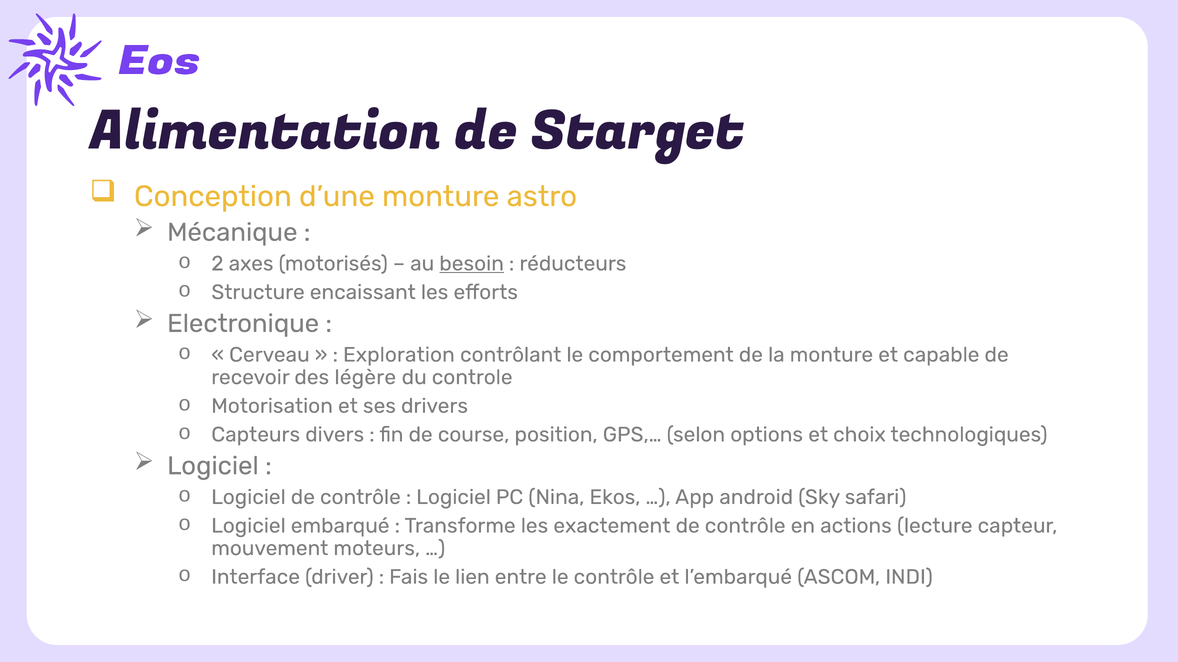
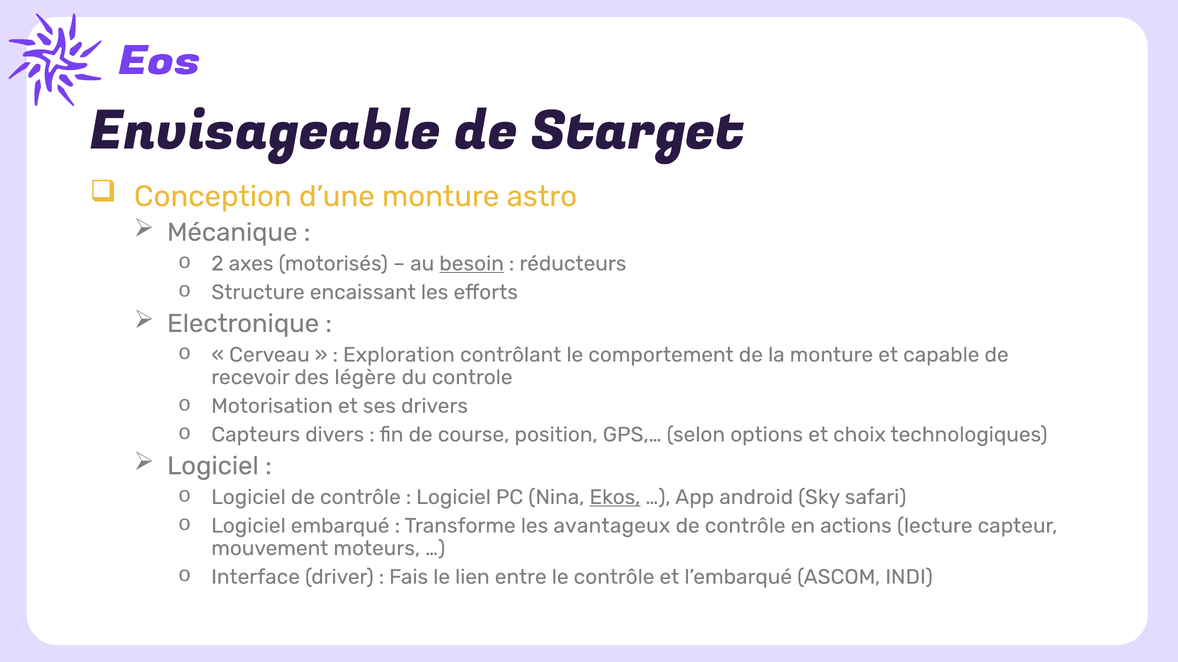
Alimentation: Alimentation -> Envisageable (265, 131)
Ekos underline: none -> present (615, 498)
exactement: exactement -> avantageux (612, 526)
